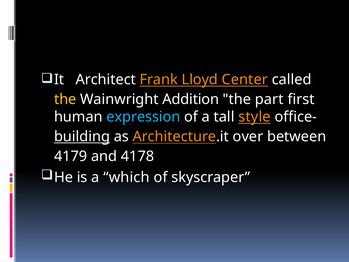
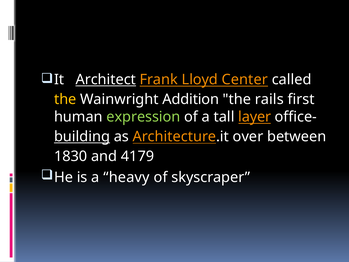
Architect underline: none -> present (106, 80)
part: part -> rails (269, 99)
expression colour: light blue -> light green (143, 117)
style: style -> layer (255, 117)
4179: 4179 -> 1830 (71, 156)
4178: 4178 -> 4179 (138, 156)
which: which -> heavy (126, 177)
